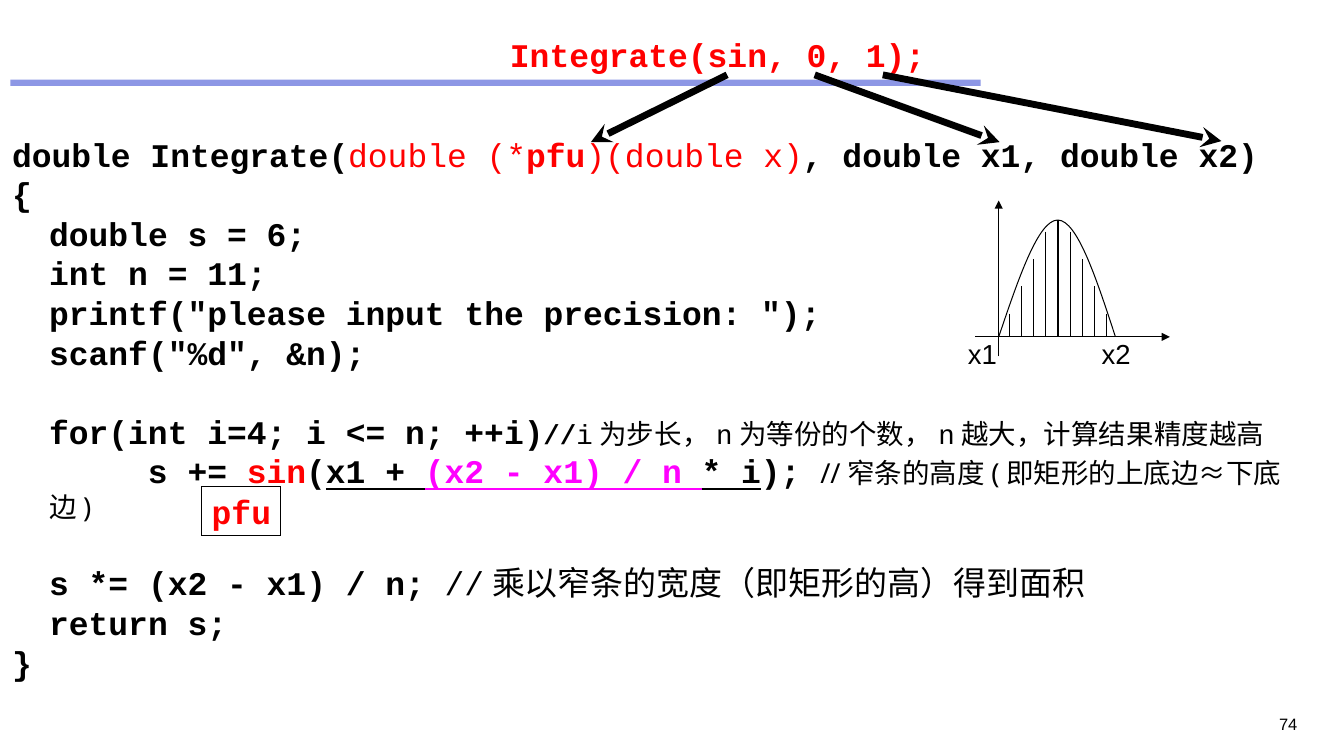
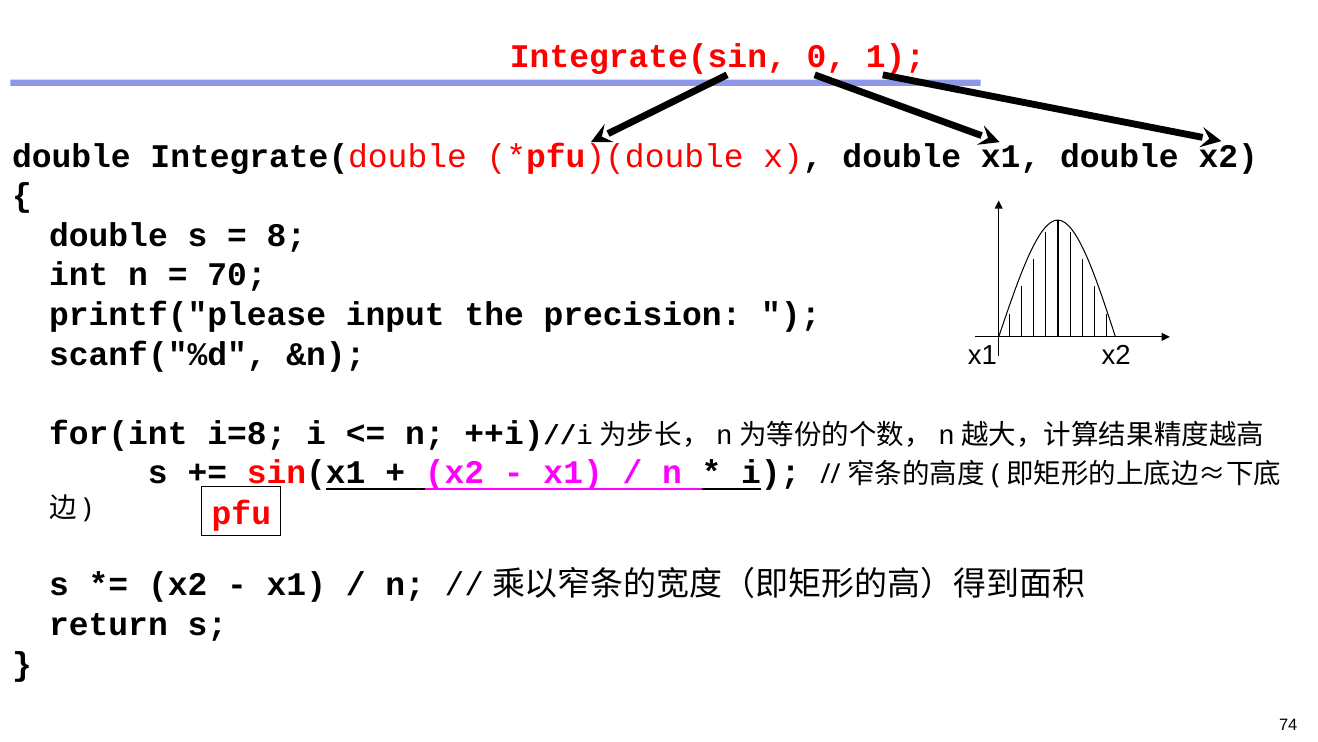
6: 6 -> 8 (286, 235)
11: 11 -> 70 (237, 275)
i=4: i=4 -> i=8 (247, 433)
